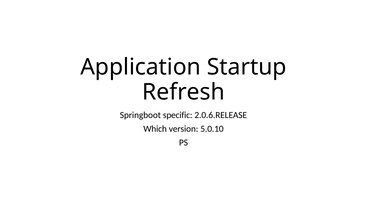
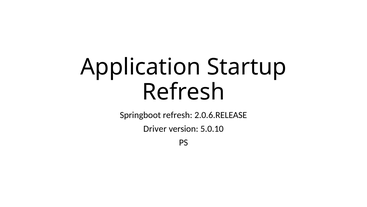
Springboot specific: specific -> refresh (178, 115)
Which: Which -> Driver (155, 128)
